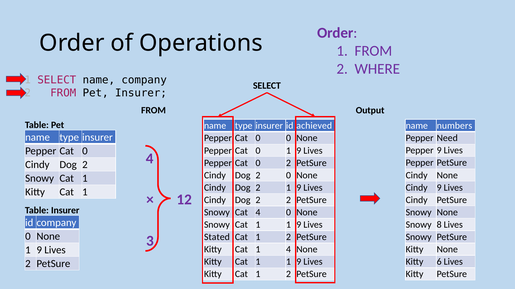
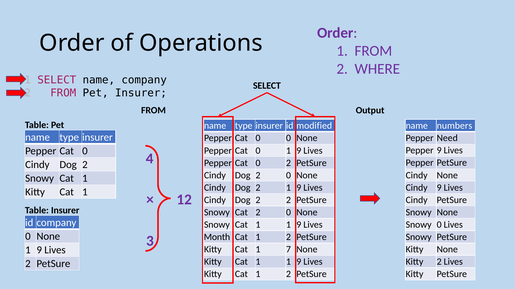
achieved: achieved -> modified (314, 126)
Cat 4: 4 -> 2 (258, 213)
Snowy 8: 8 -> 0 (439, 225)
Stated: Stated -> Month (217, 238)
1 4: 4 -> 7 (289, 250)
Kitty 6: 6 -> 2 (439, 262)
